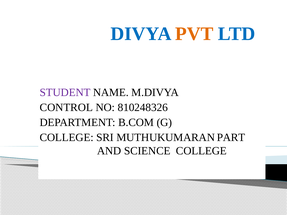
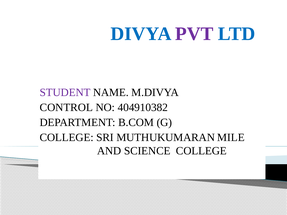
PVT colour: orange -> purple (194, 34)
810248326: 810248326 -> 404910382 (143, 108)
PART: PART -> MILE (231, 138)
